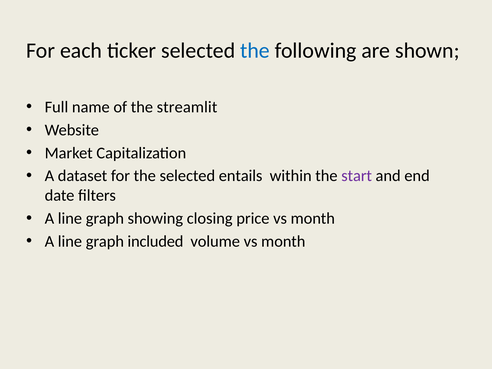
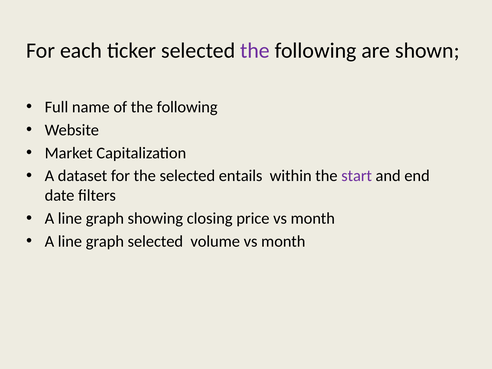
the colour: blue -> purple (255, 51)
of the streamlit: streamlit -> following (187, 107)
graph included: included -> selected (155, 241)
